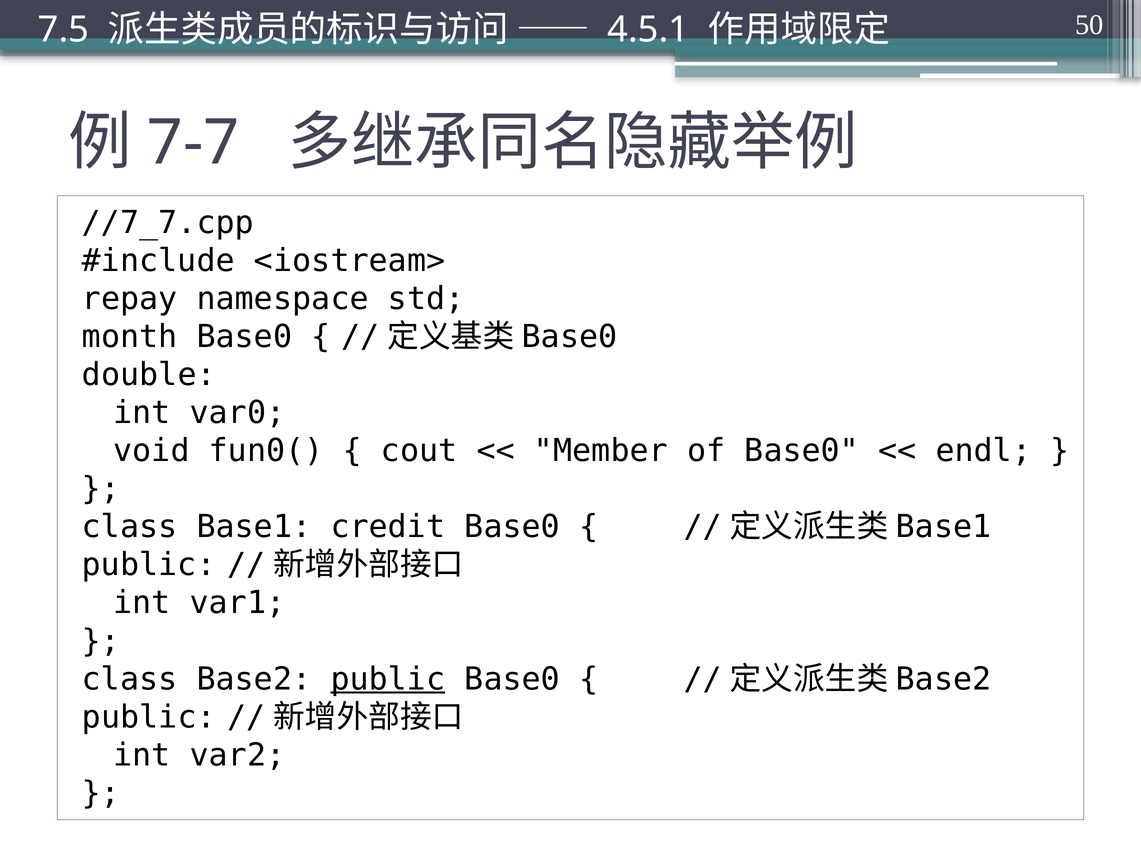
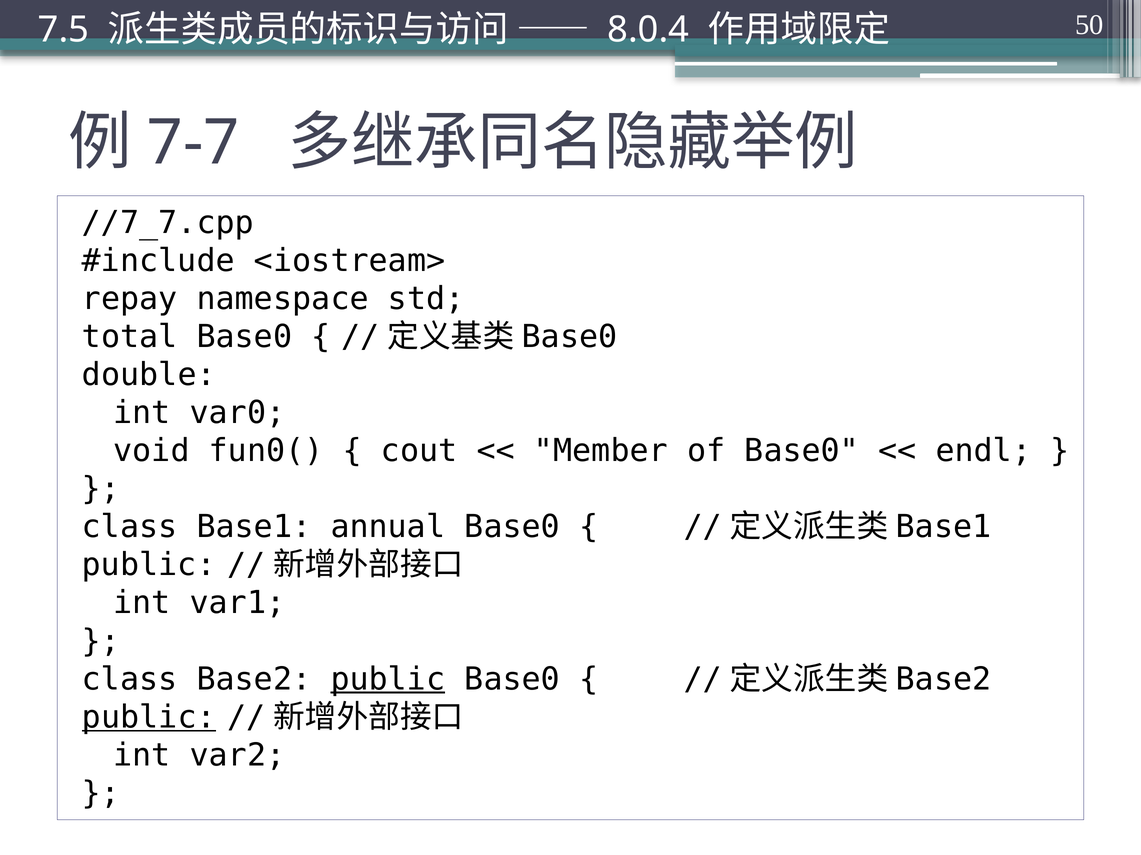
4.5.1: 4.5.1 -> 8.0.4 (648, 30)
month: month -> total (130, 337)
credit: credit -> annual (388, 527)
public underline: none -> present (149, 718)
